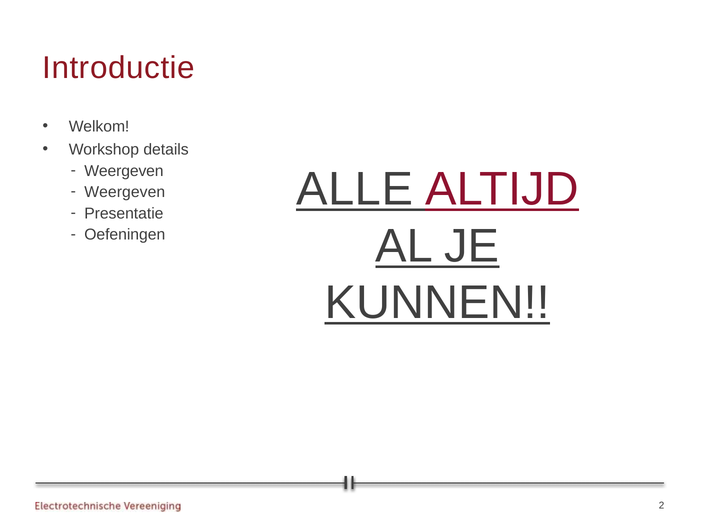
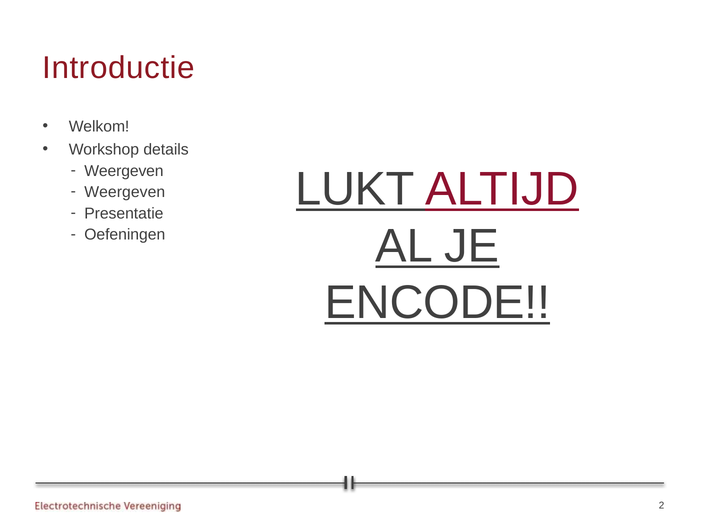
ALLE: ALLE -> LUKT (355, 189)
KUNNEN: KUNNEN -> ENCODE (437, 302)
